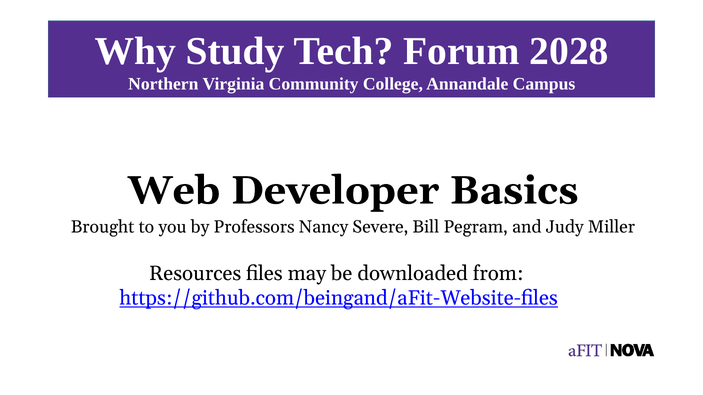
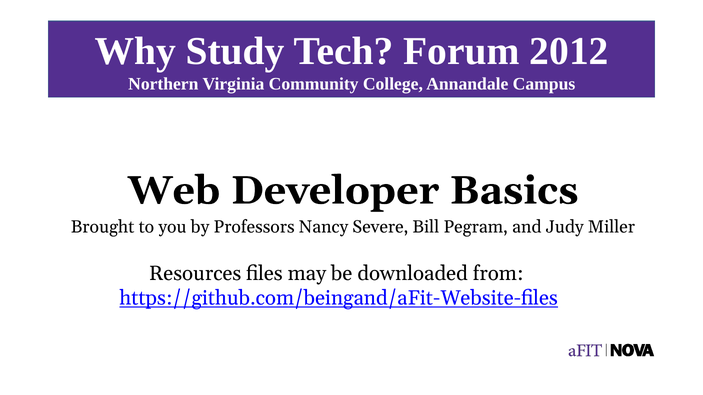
2028: 2028 -> 2012 (569, 51)
